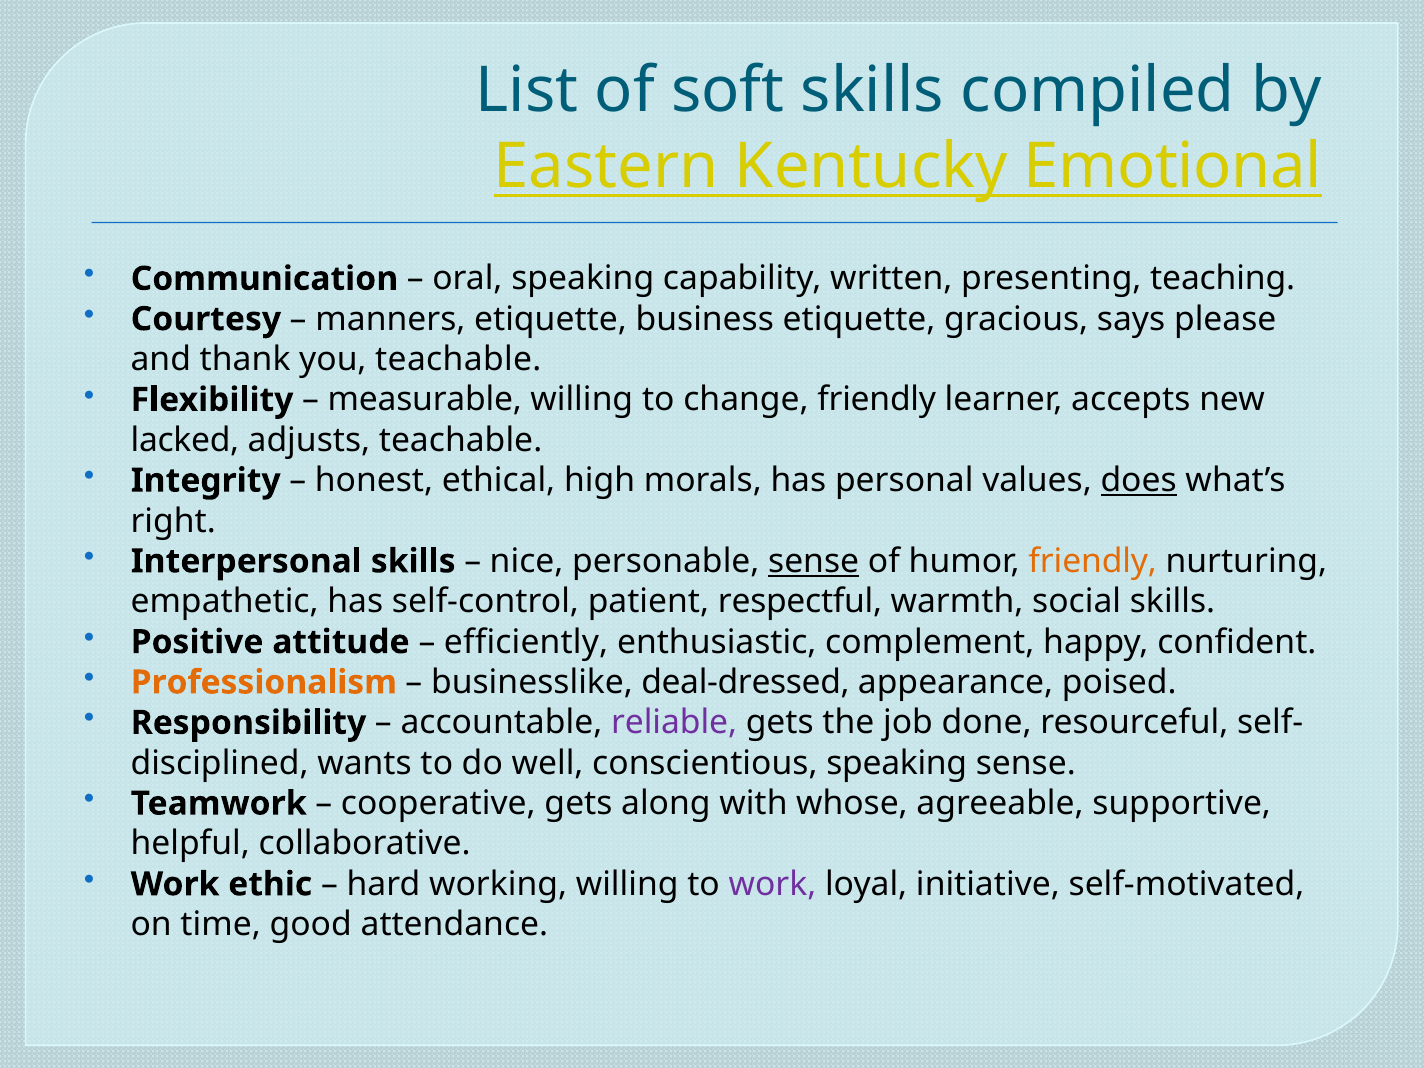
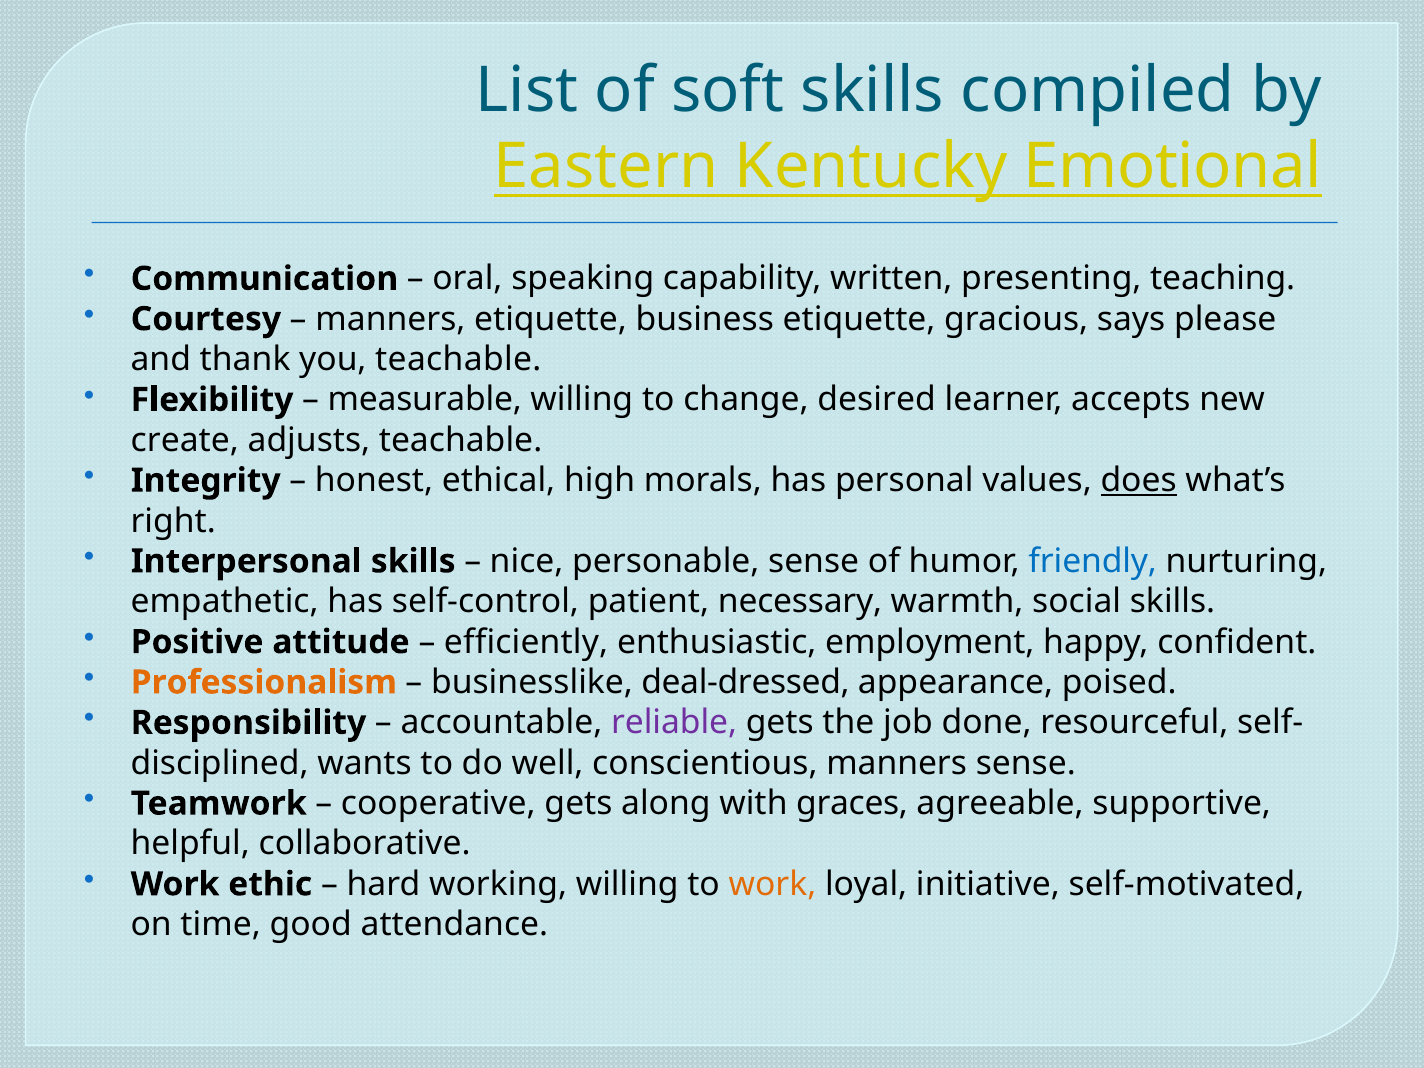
change friendly: friendly -> desired (877, 400)
lacked: lacked -> create (185, 440)
sense underline: present -> none (814, 561)
friendly colour: orange -> blue (1093, 561)
respectful: respectful -> necessary (800, 602)
complement: complement -> employment (930, 642)
conscientious speaking: speaking -> manners (897, 763)
whose: whose -> graces (852, 803)
work colour: purple -> orange (772, 884)
